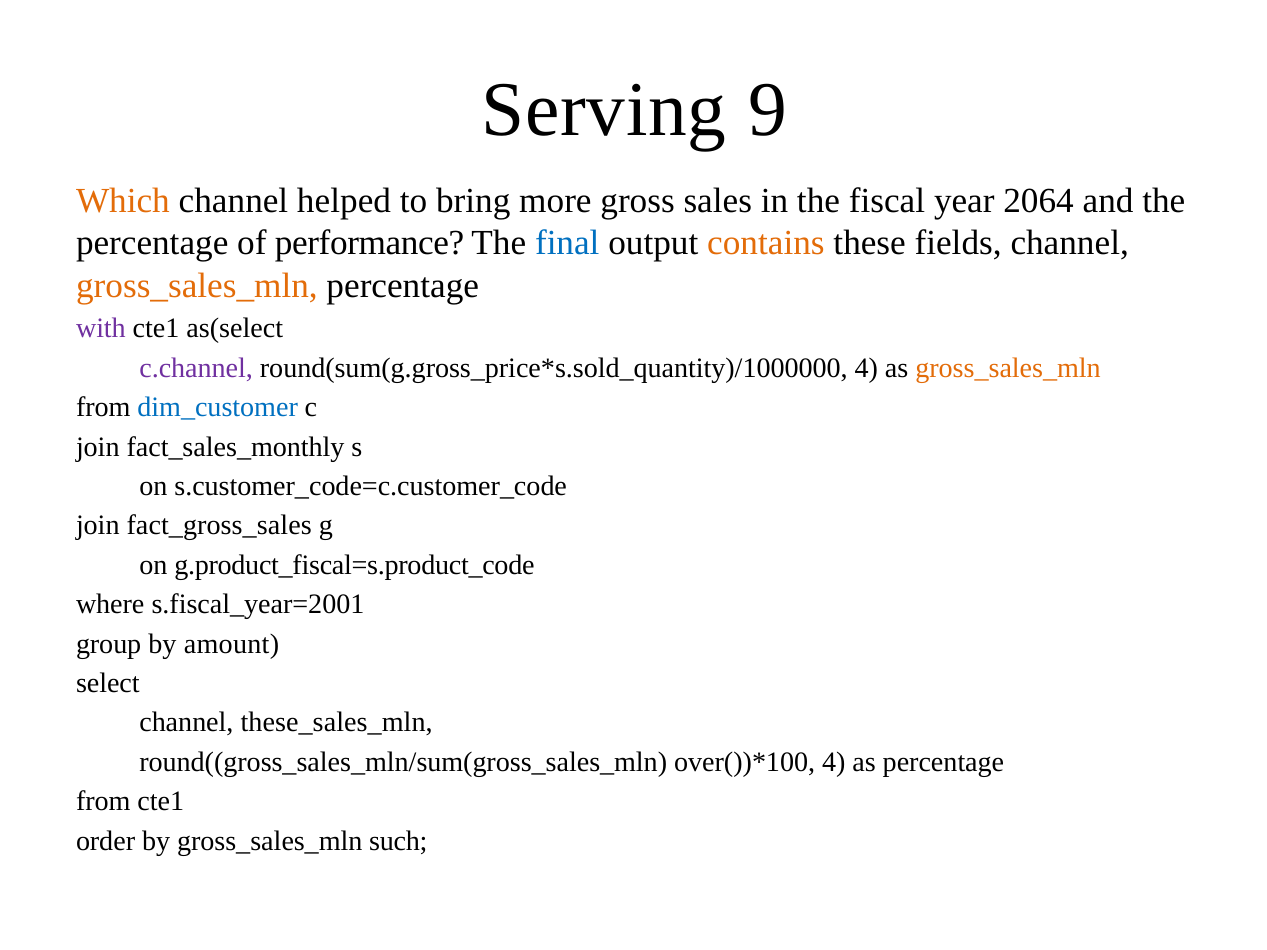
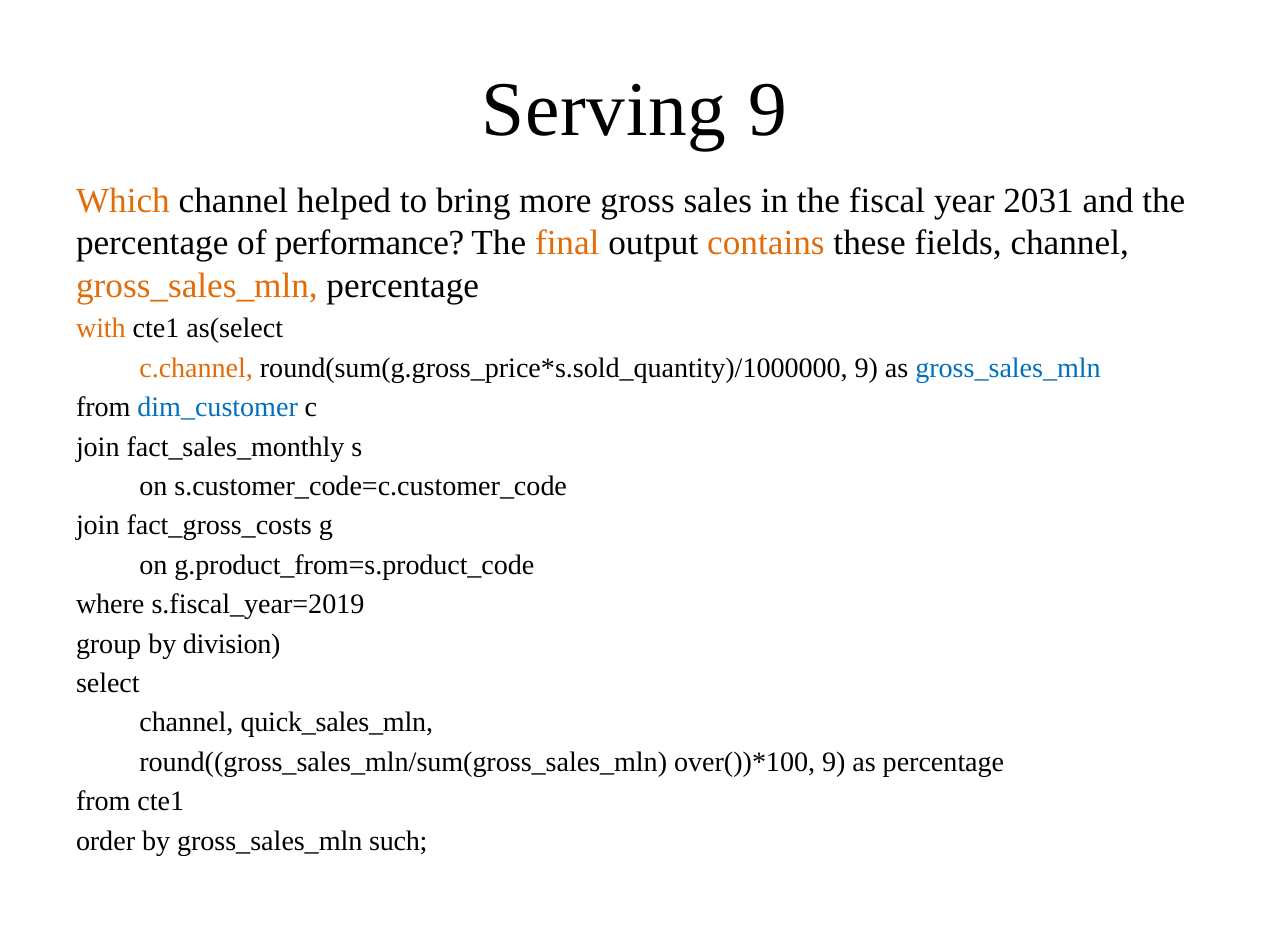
2064: 2064 -> 2031 (1039, 201)
final colour: blue -> orange (567, 243)
with colour: purple -> orange (101, 329)
c.channel colour: purple -> orange (196, 368)
4: 4 -> 9 (866, 368)
gross_sales_mln colour: orange -> blue (1008, 368)
fact_gross_sales: fact_gross_sales -> fact_gross_costs (219, 526)
g.product_fiscal=s.product_code: g.product_fiscal=s.product_code -> g.product_from=s.product_code (354, 565)
s.fiscal_year=2001: s.fiscal_year=2001 -> s.fiscal_year=2019 (258, 605)
amount: amount -> division (232, 644)
these_sales_mln: these_sales_mln -> quick_sales_mln (337, 723)
4: 4 -> 9 (834, 762)
